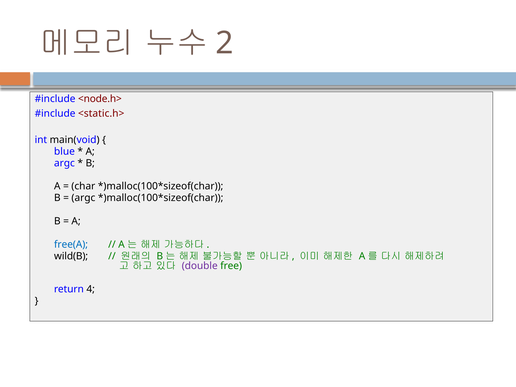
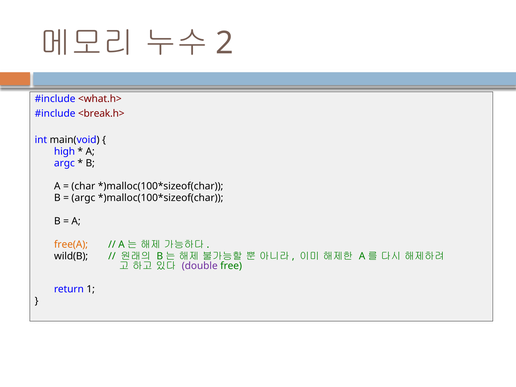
<node.h>: <node.h> -> <what.h> (100, 99)
<static.h>: <static.h> -> <break.h> (101, 113)
blue: blue -> high (65, 151)
free(A colour: blue -> orange (71, 245)
4: 4 -> 1 (91, 289)
